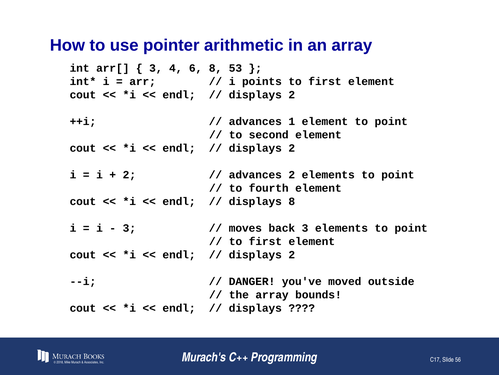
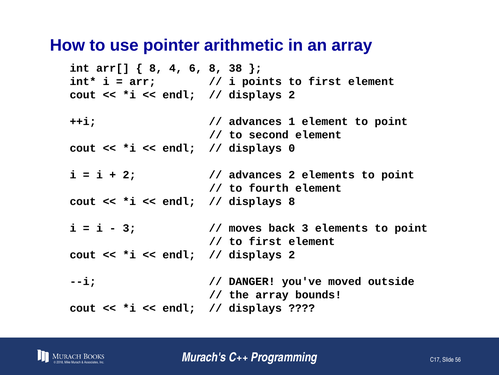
3: 3 -> 8 (156, 68)
53: 53 -> 38 (235, 68)
2: 2 -> 0 (292, 148)
